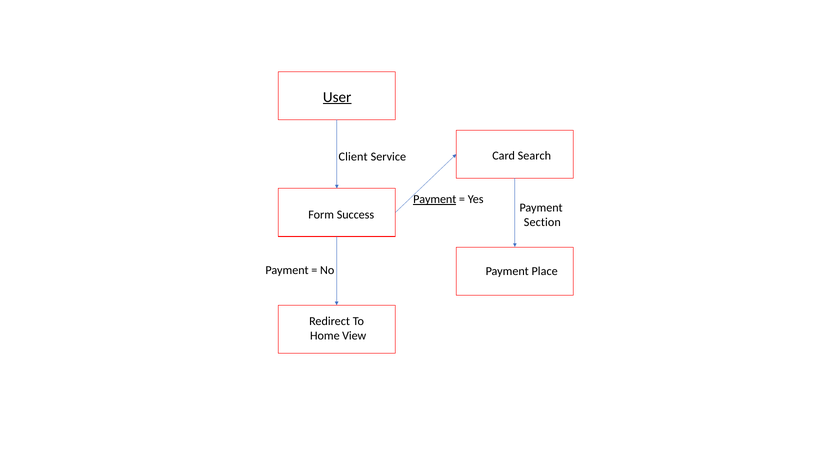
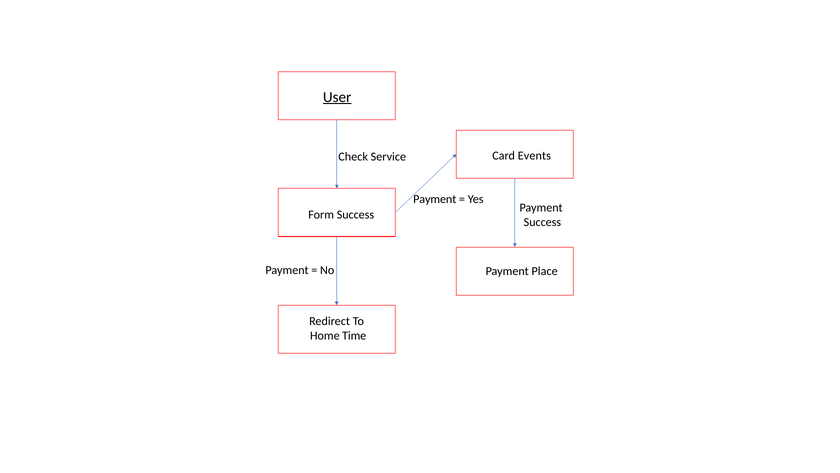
Search: Search -> Events (534, 156)
Client: Client -> Check (353, 156)
Payment underline: present -> none (435, 199)
Section: Section -> Success (542, 222)
View: View -> Time (354, 335)
